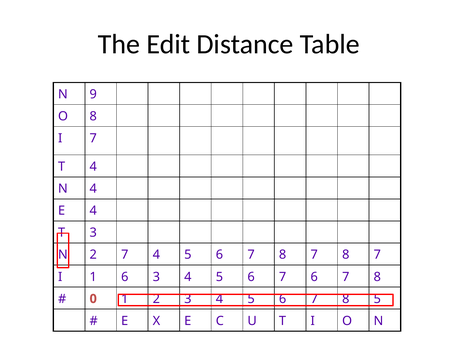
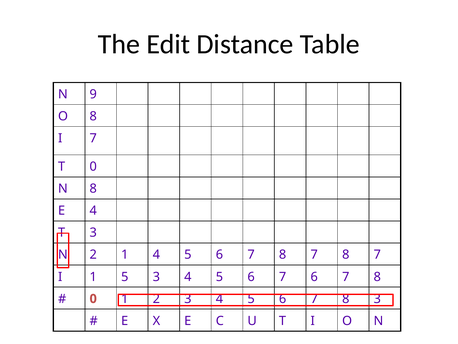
T 4: 4 -> 0 (93, 166)
N 4: 4 -> 8 (93, 188)
2 7: 7 -> 1 (125, 254)
1 6: 6 -> 5 (125, 276)
8 5: 5 -> 3 (377, 298)
